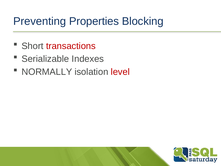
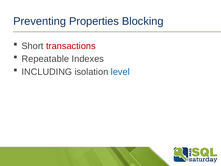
Serializable: Serializable -> Repeatable (45, 59)
NORMALLY: NORMALLY -> INCLUDING (47, 72)
level colour: red -> blue (120, 72)
